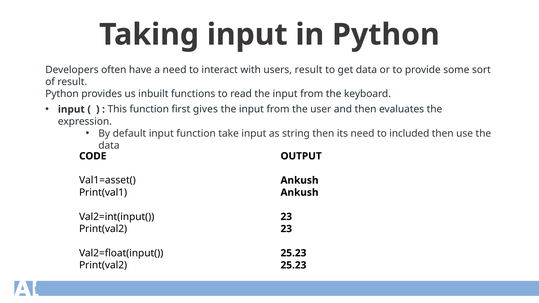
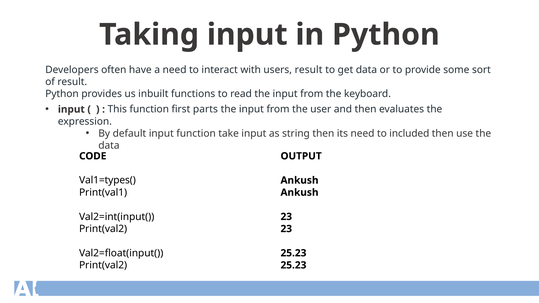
gives: gives -> parts (205, 109)
Val1=asset(: Val1=asset( -> Val1=types( (107, 180)
